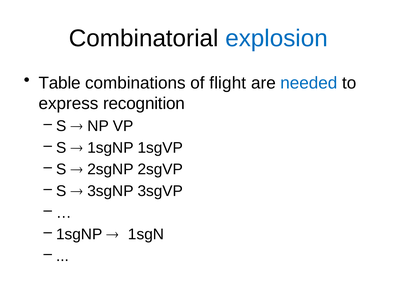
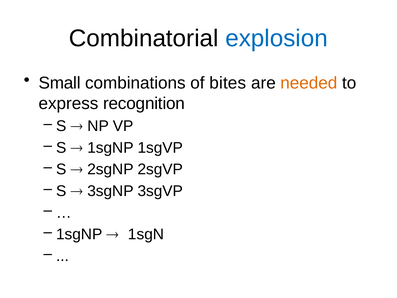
Table: Table -> Small (60, 83)
flight: flight -> bites (228, 83)
needed colour: blue -> orange (309, 83)
